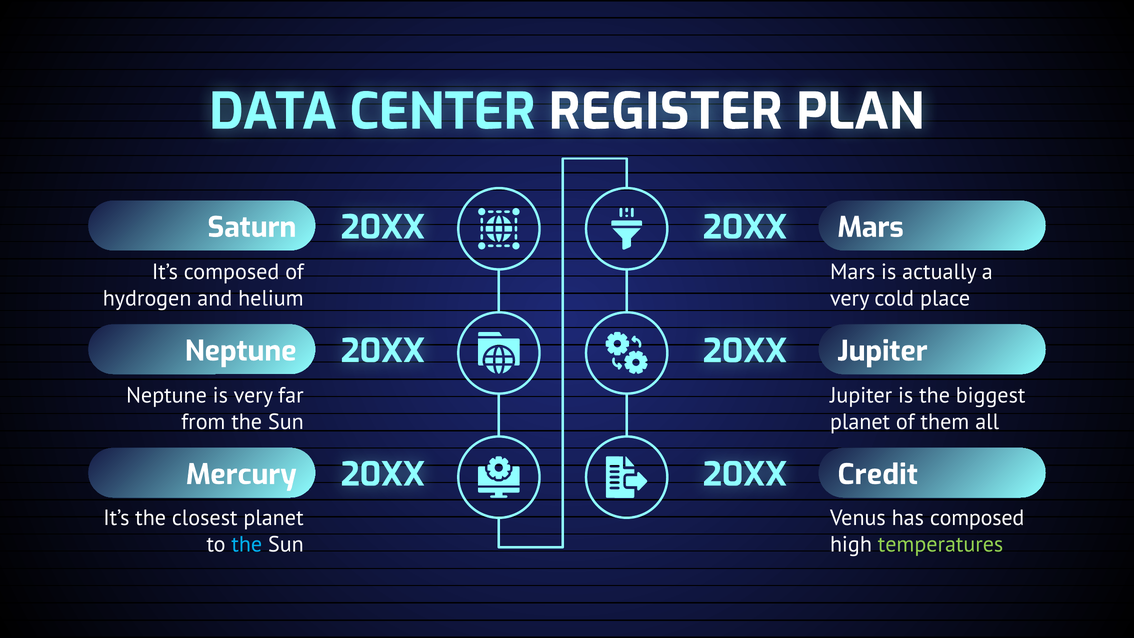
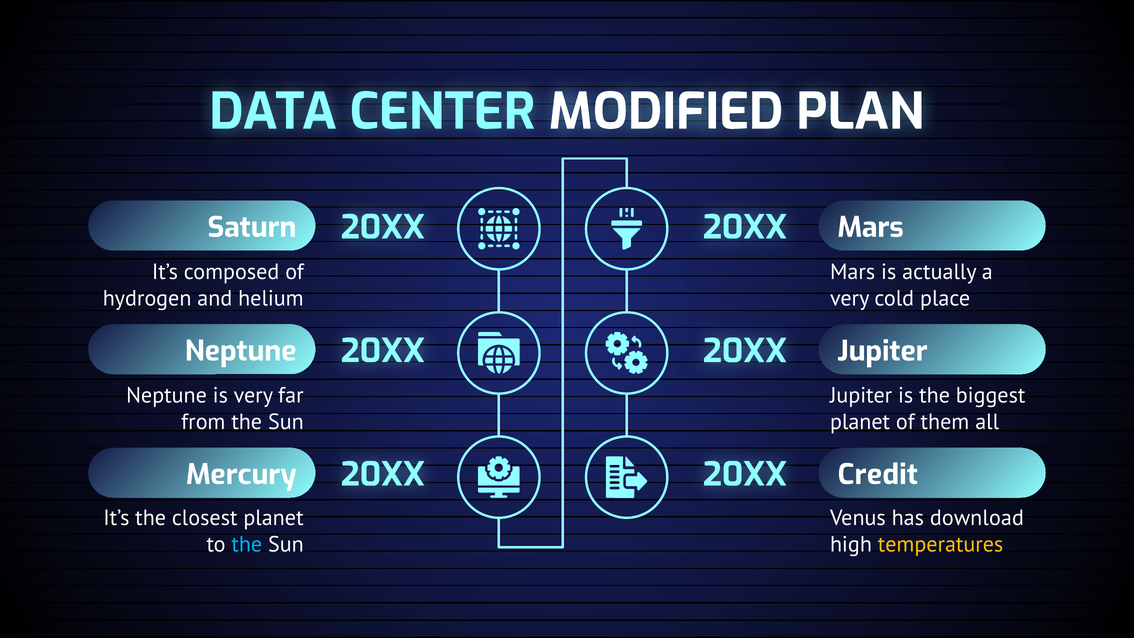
REGISTER: REGISTER -> MODIFIED (666, 112)
has composed: composed -> download (977, 518)
temperatures colour: light green -> yellow (941, 544)
